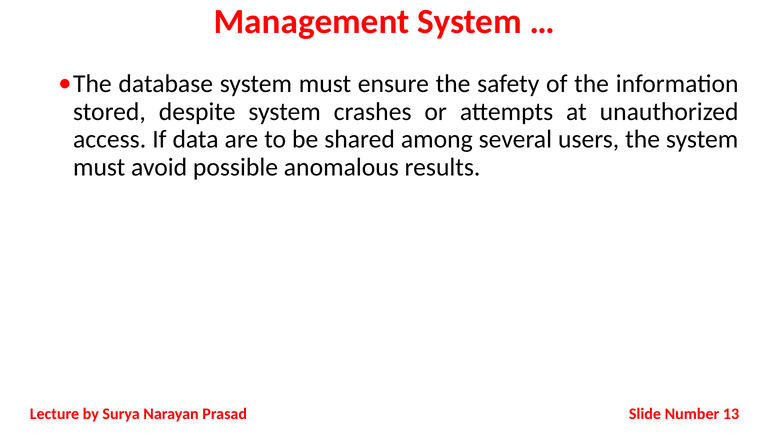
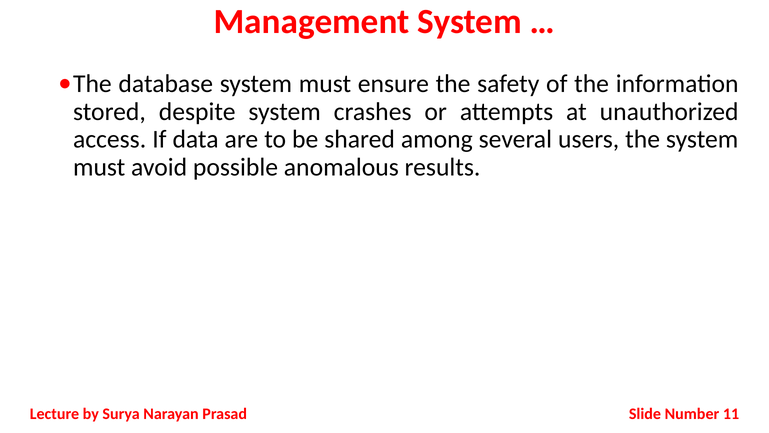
13: 13 -> 11 (731, 413)
